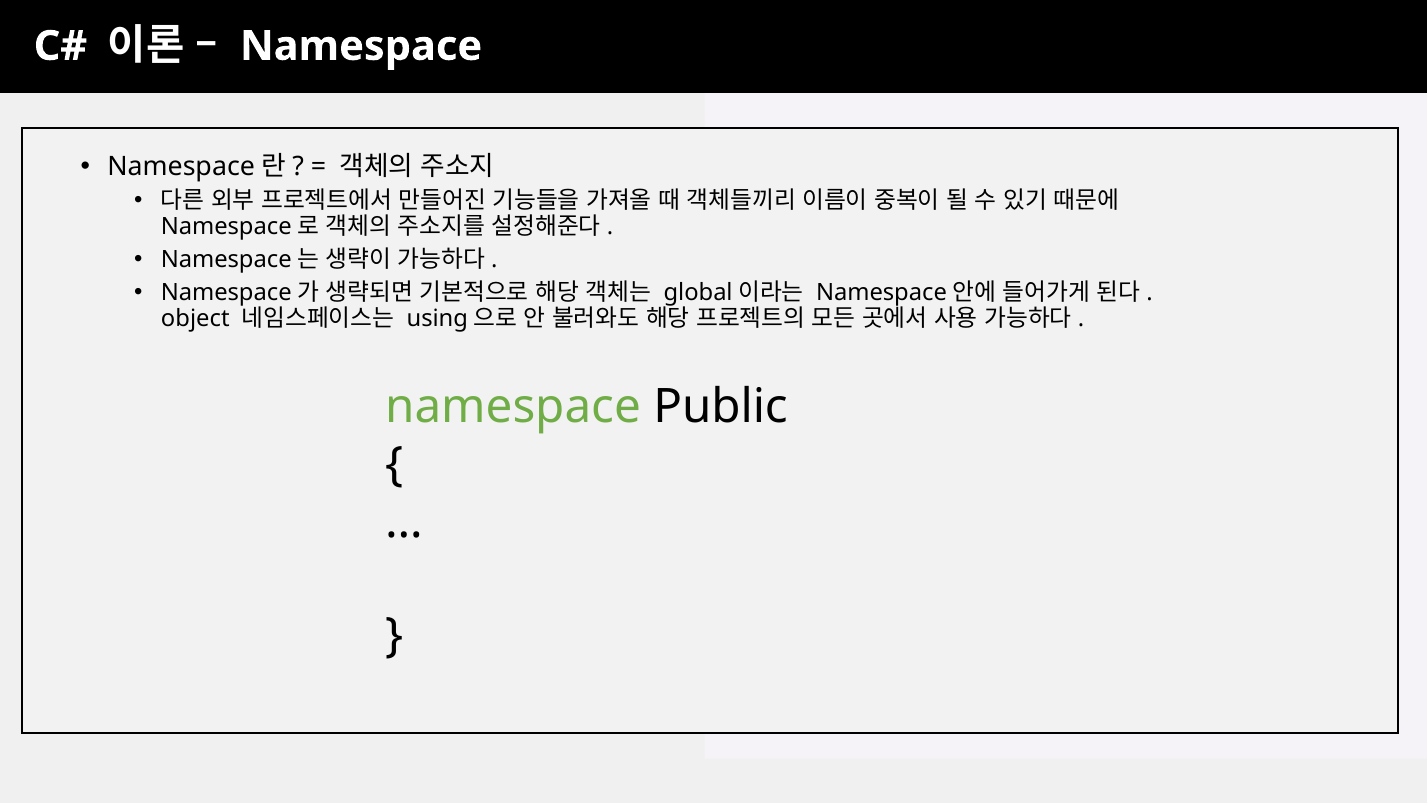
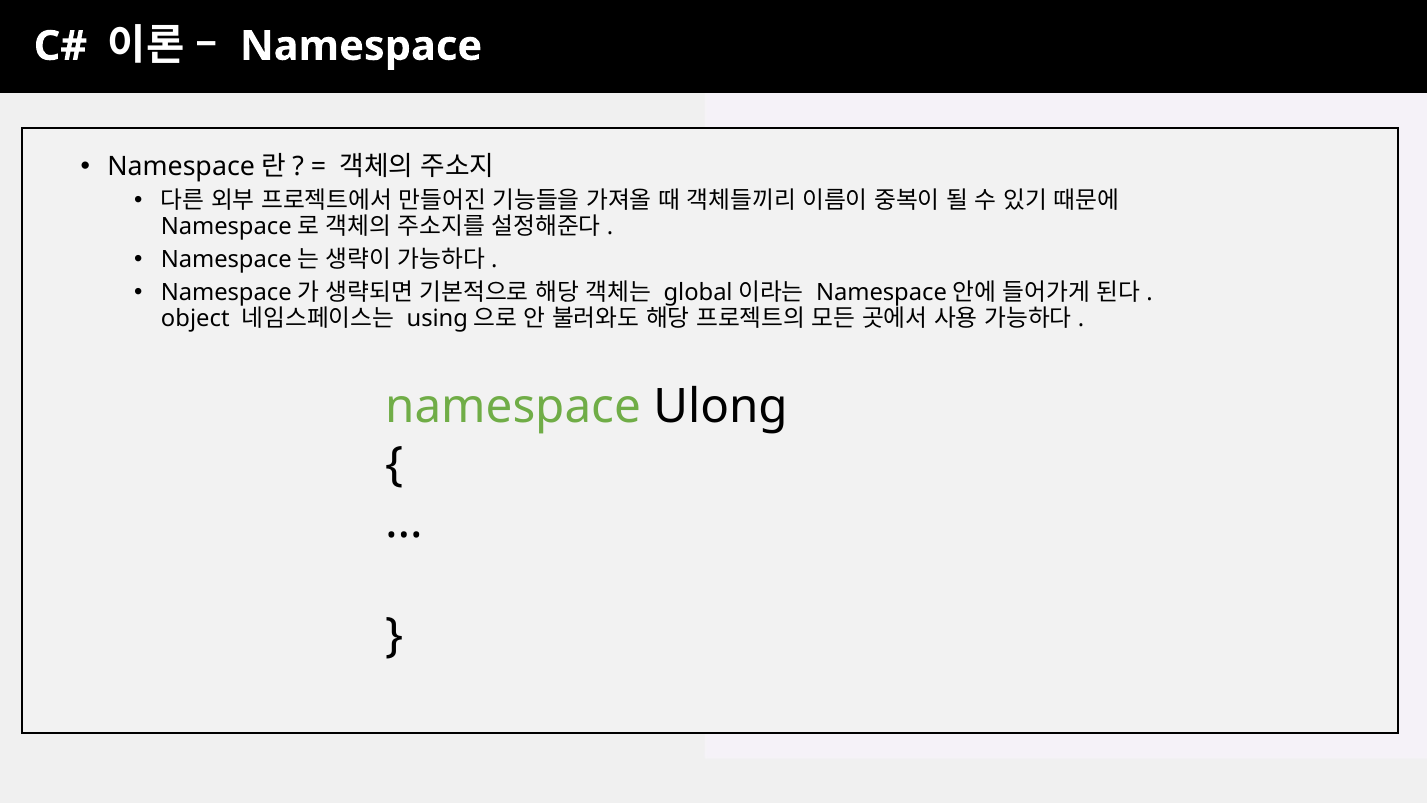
Public: Public -> Ulong (721, 407)
